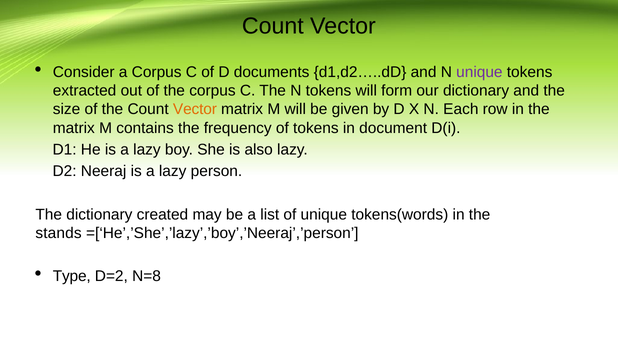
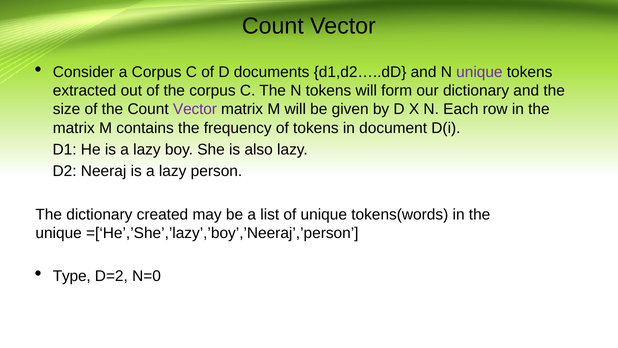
Vector colour: orange -> purple (195, 109)
stands: stands -> unique (59, 233)
N=8: N=8 -> N=0 (147, 276)
